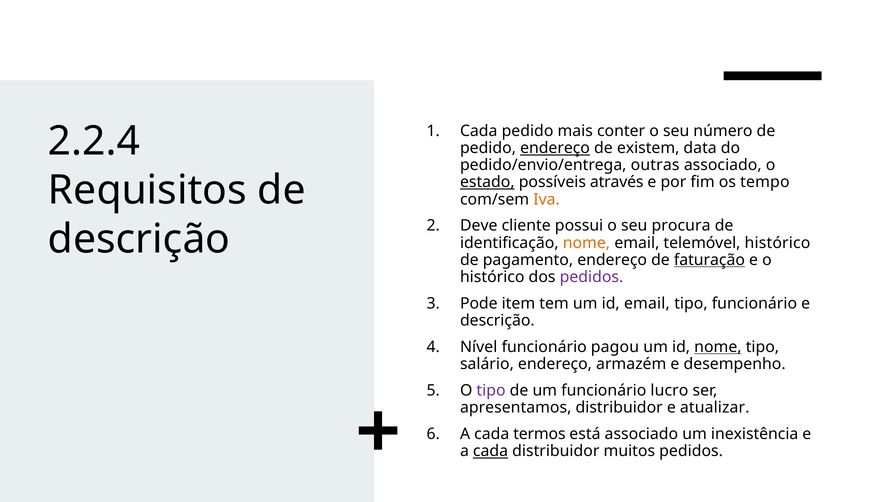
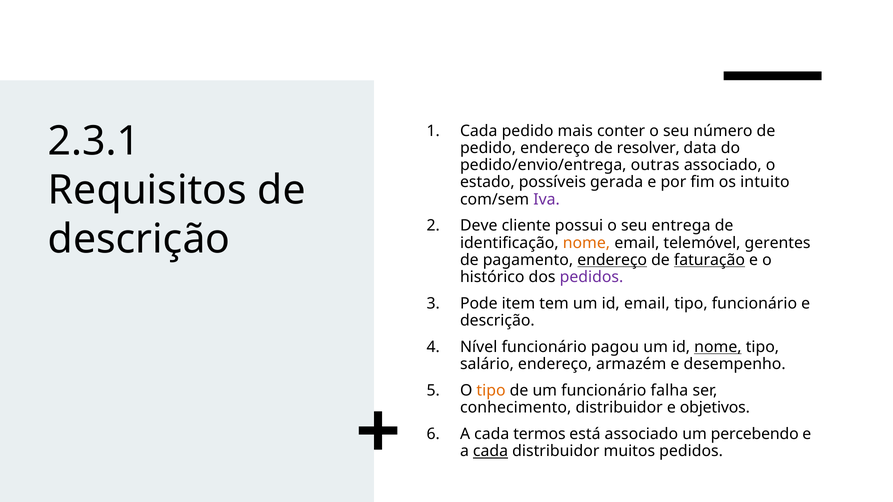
2.2.4: 2.2.4 -> 2.3.1 (94, 141)
endereço underline: present -> none (555, 148)
existem: existem -> resolver (648, 148)
estado underline: present -> none (487, 182)
através: através -> gerada (617, 182)
tempo: tempo -> intuito (765, 182)
Iva colour: orange -> purple (547, 199)
procura: procura -> entrega (681, 226)
telemóvel histórico: histórico -> gerentes (778, 243)
endereço underline: none -> present (612, 260)
tipo colour: purple -> orange (491, 391)
lucro: lucro -> falha (669, 391)
apresentamos: apresentamos -> conhecimento (516, 408)
atualizar: atualizar -> objetivos (715, 408)
inexistência: inexistência -> percebendo (755, 434)
